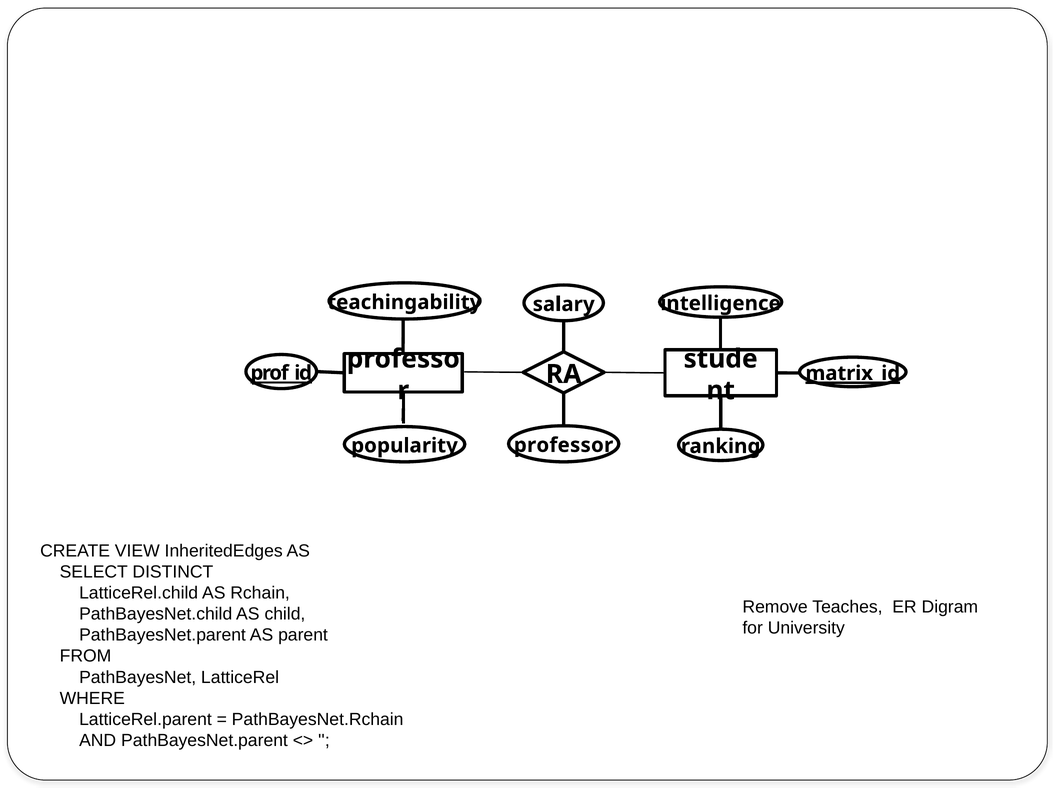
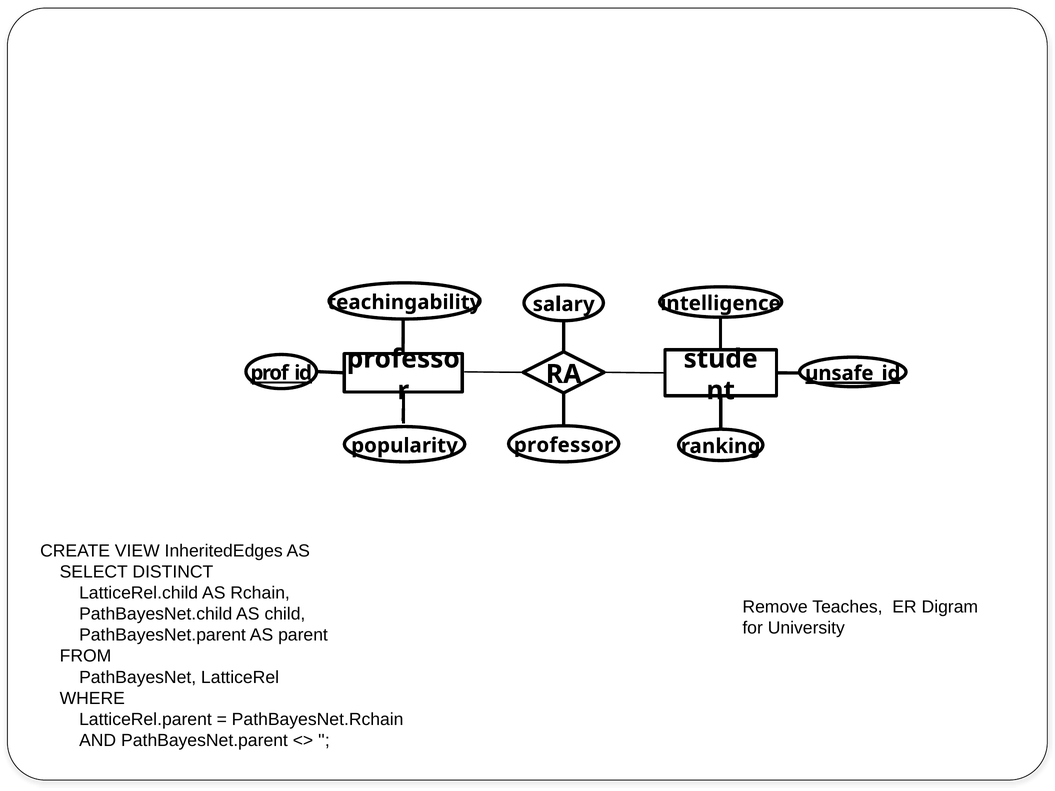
matrix_id: matrix_id -> unsafe_id (853, 373)
